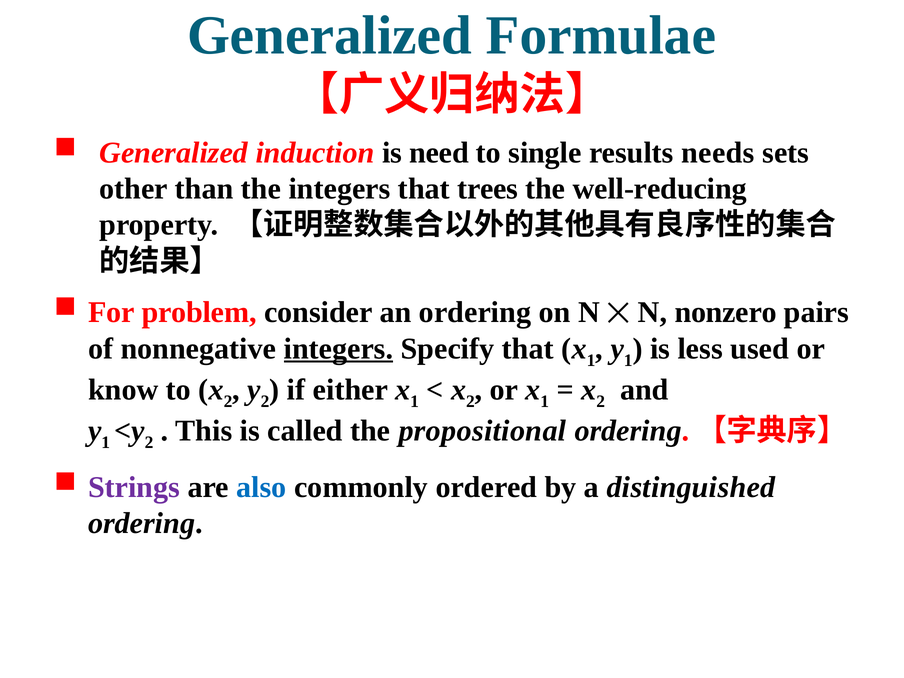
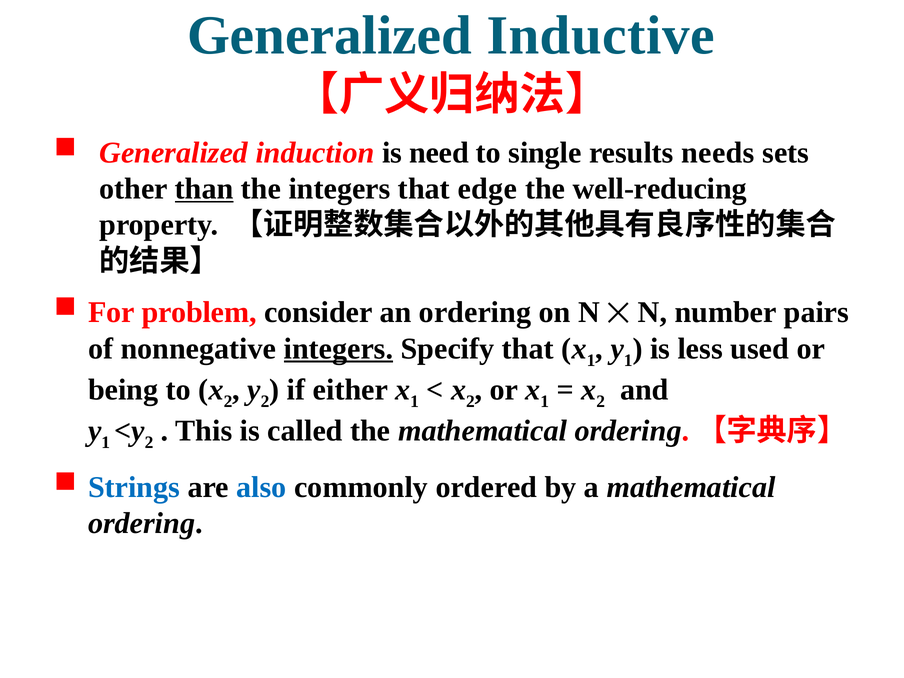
Formulae: Formulae -> Inductive (601, 35)
than underline: none -> present (204, 189)
trees: trees -> edge (487, 189)
nonzero: nonzero -> number (726, 312)
know: know -> being (123, 390)
the propositional: propositional -> mathematical (483, 431)
Strings colour: purple -> blue (134, 487)
a distinguished: distinguished -> mathematical (691, 487)
